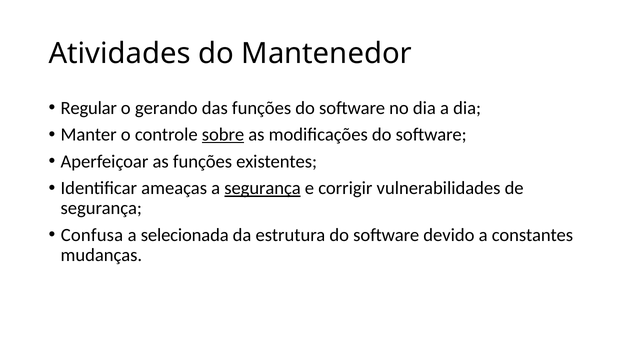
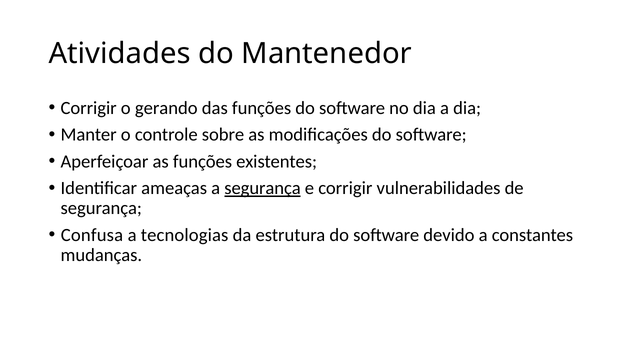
Regular: Regular -> Corrigir (89, 108)
sobre underline: present -> none (223, 135)
selecionada: selecionada -> tecnologias (185, 235)
